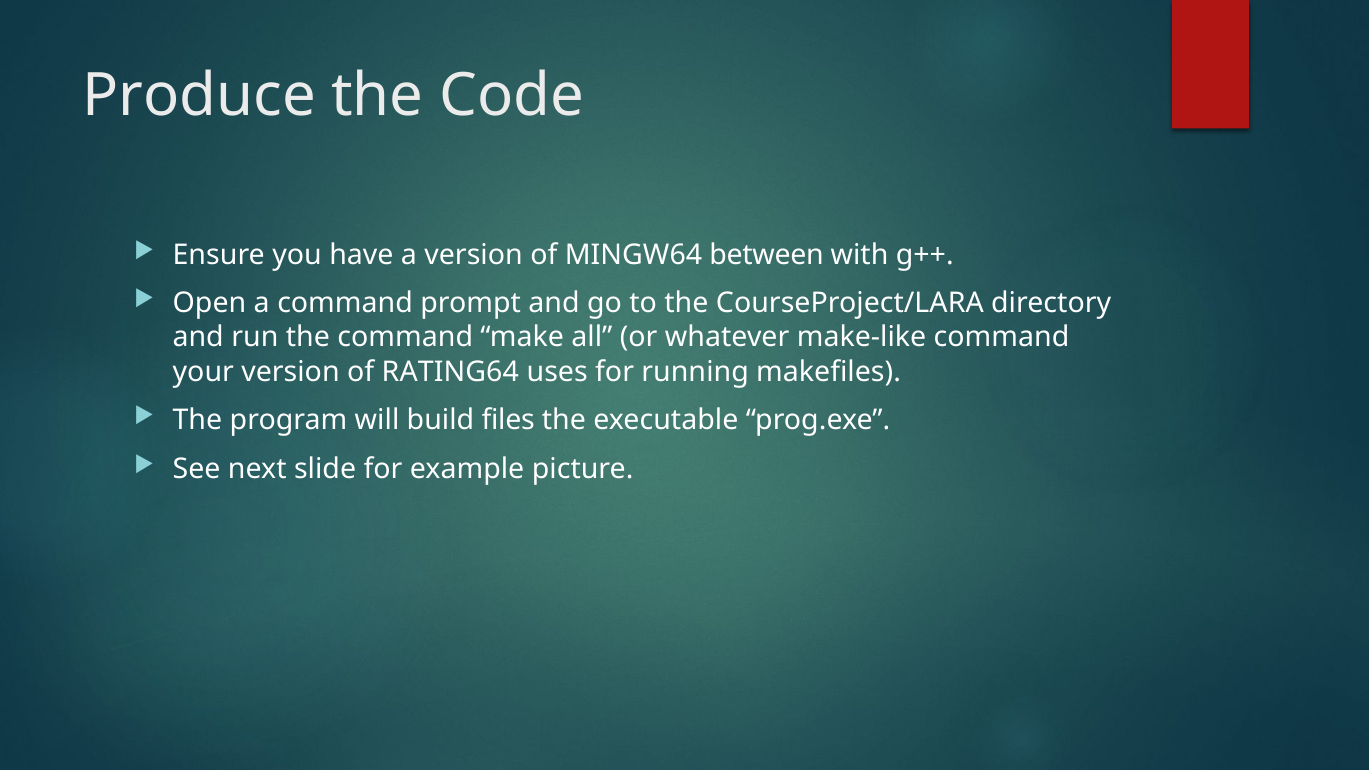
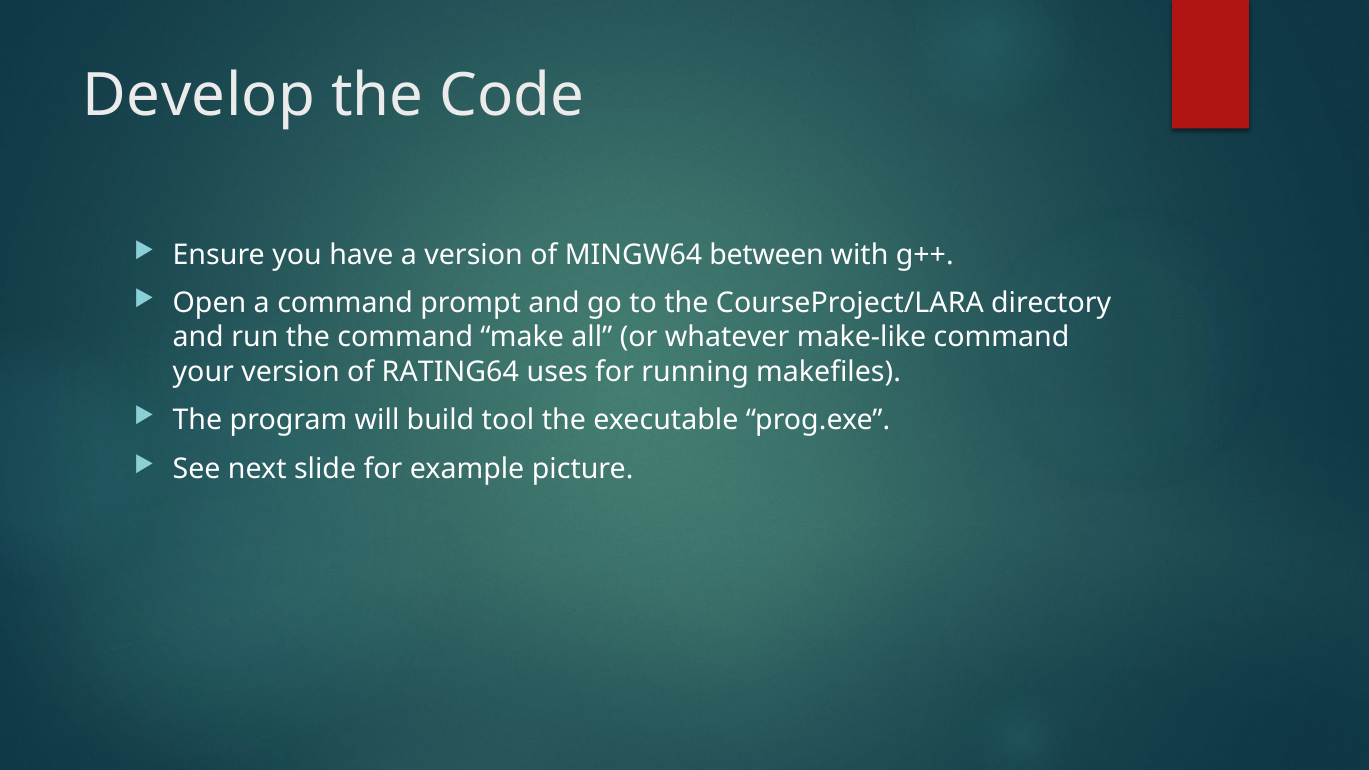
Produce: Produce -> Develop (199, 96)
files: files -> tool (508, 420)
